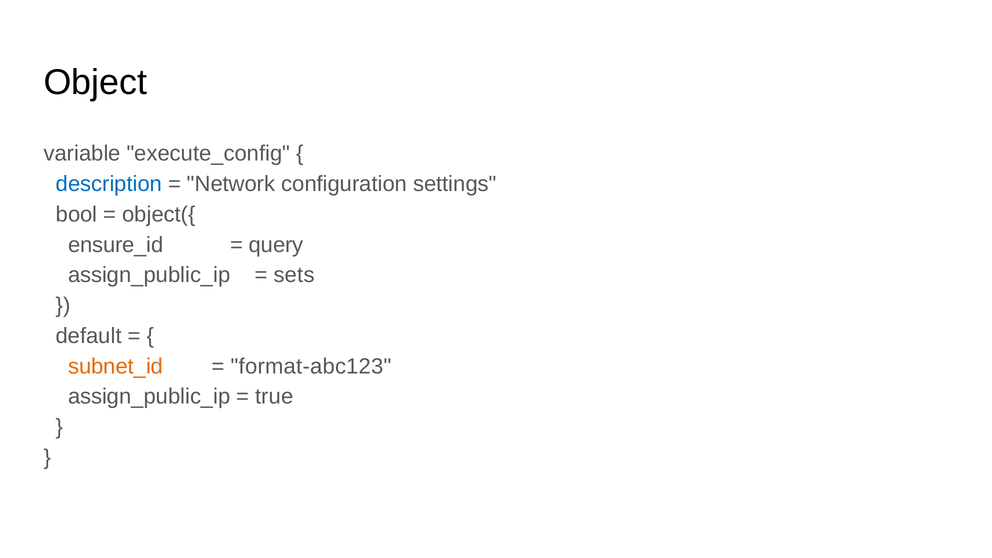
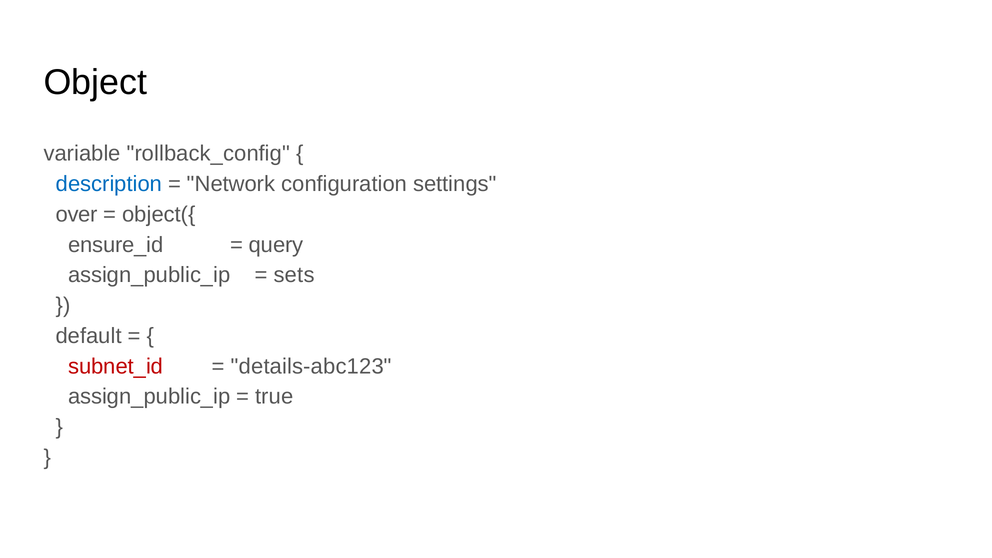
execute_config: execute_config -> rollback_config (208, 154)
bool: bool -> over (77, 214)
subnet_id colour: orange -> red (116, 366)
format-abc123: format-abc123 -> details-abc123 (311, 366)
